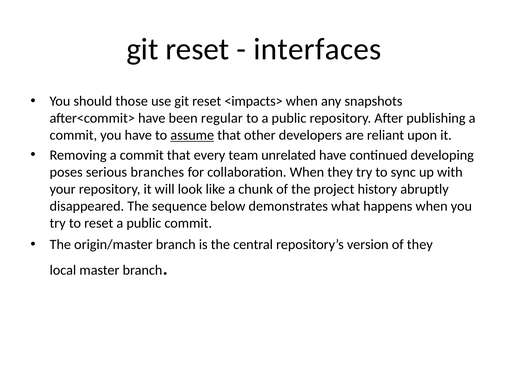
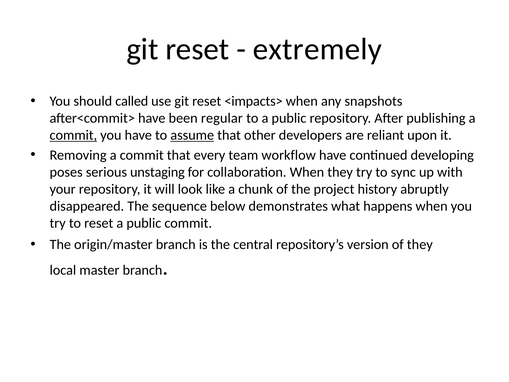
interfaces: interfaces -> extremely (317, 49)
those: those -> called (132, 101)
commit underline: none -> present (73, 135)
unrelated: unrelated -> workflow (289, 155)
branches: branches -> unstaging (157, 172)
